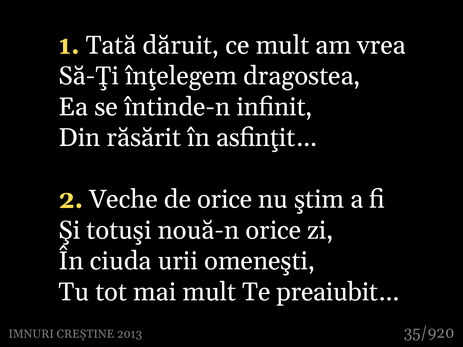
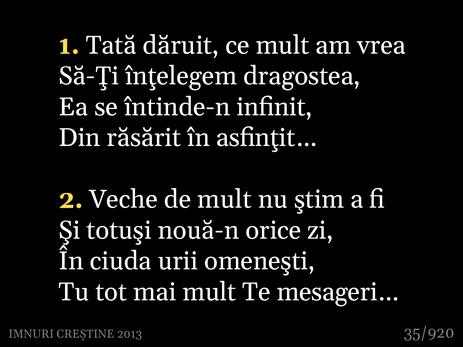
de orice: orice -> mult (224, 200)
preaiubit…: preaiubit… -> mesageri… (337, 292)
